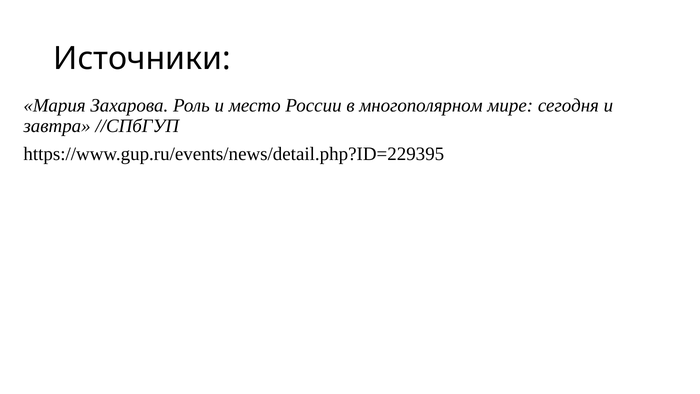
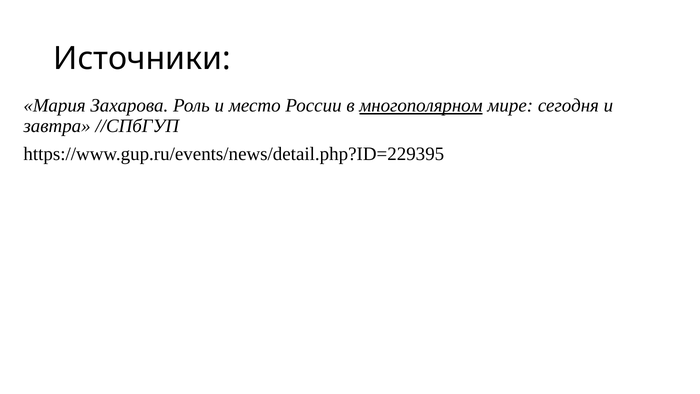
многополярном underline: none -> present (421, 106)
